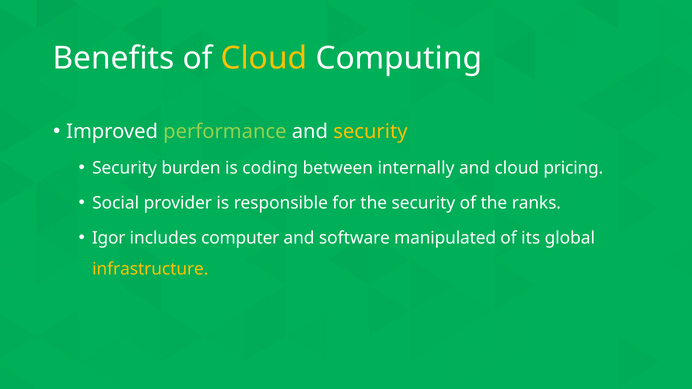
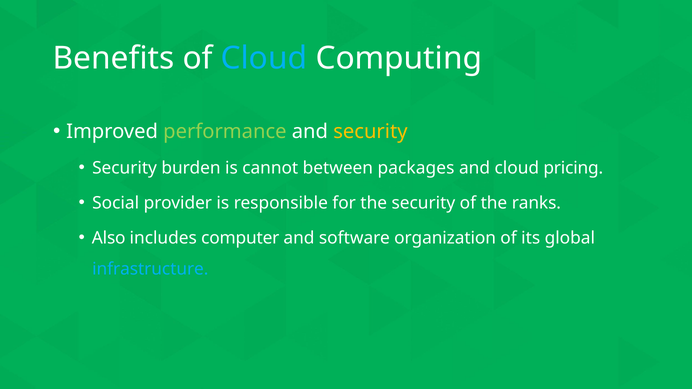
Cloud colour: yellow -> light blue (264, 58)
coding: coding -> cannot (270, 168)
internally: internally -> packages (416, 168)
Igor: Igor -> Also (109, 238)
manipulated: manipulated -> organization (445, 238)
infrastructure colour: yellow -> light blue (150, 269)
